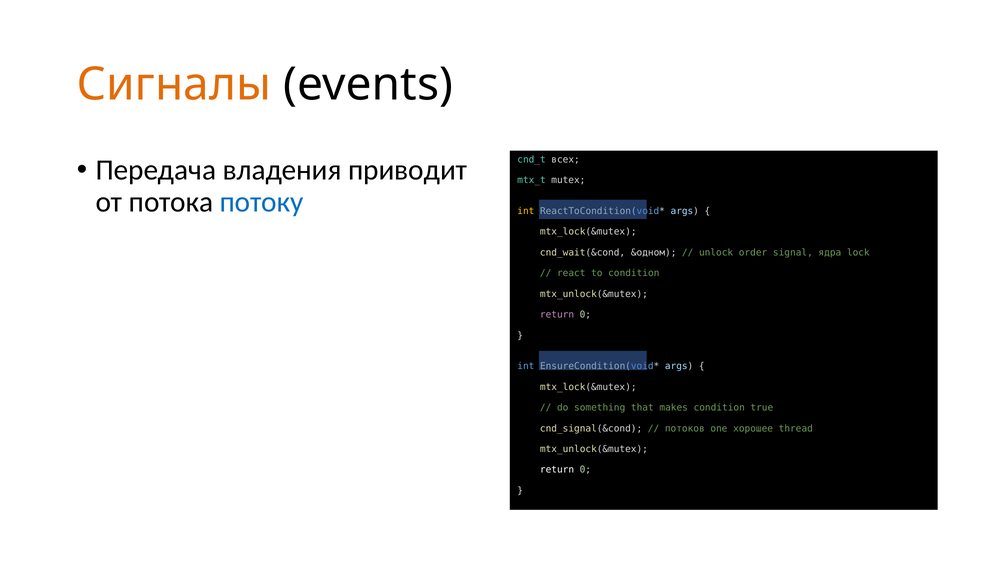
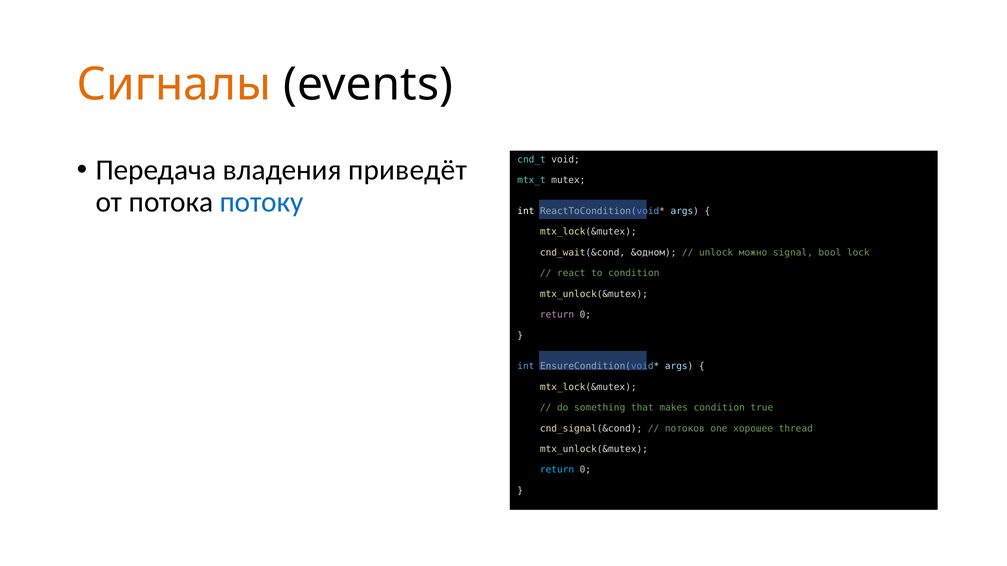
всех: всех -> void (566, 160)
приводит: приводит -> приведёт (408, 170)
int colour: yellow -> white (526, 211)
order: order -> можно (753, 253)
ядра: ядра -> bool (830, 253)
return colour: white -> light blue (557, 470)
